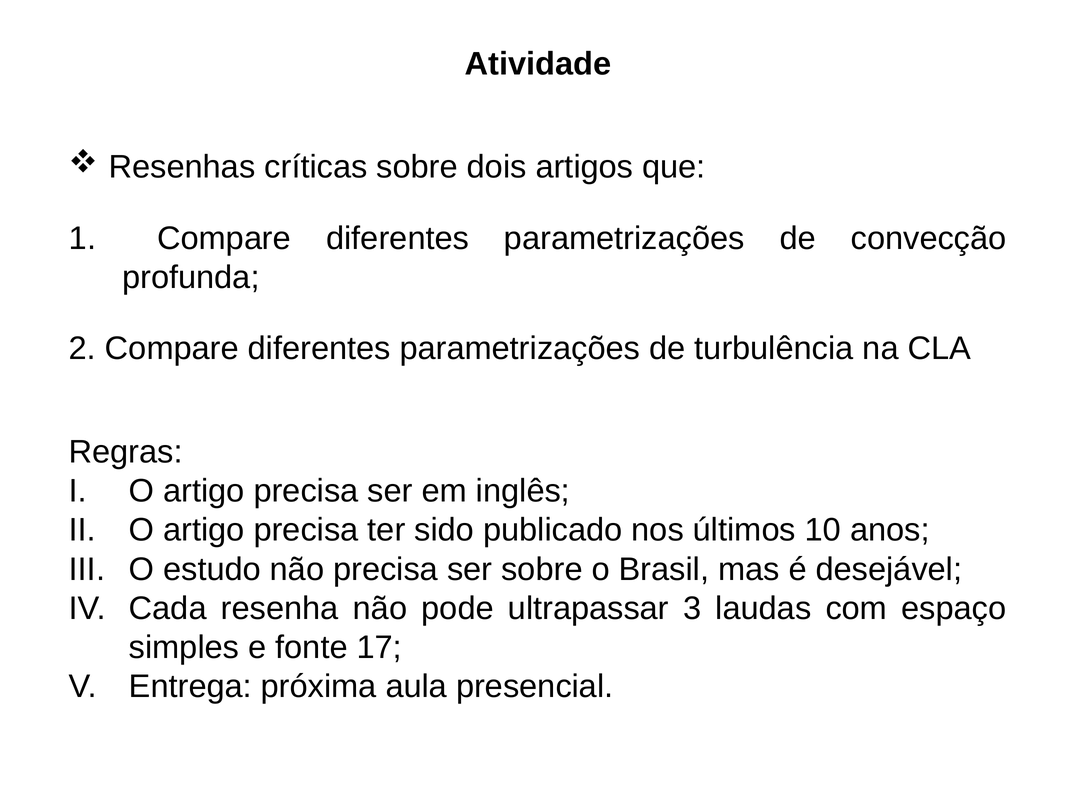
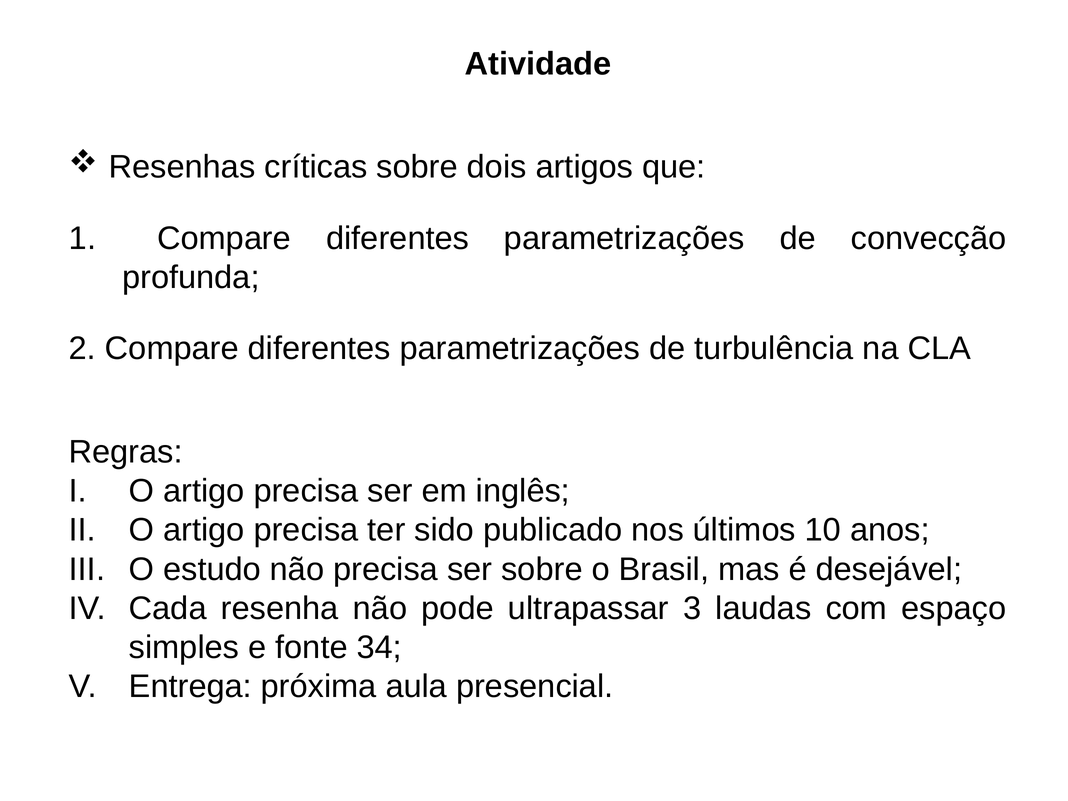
17: 17 -> 34 (379, 648)
